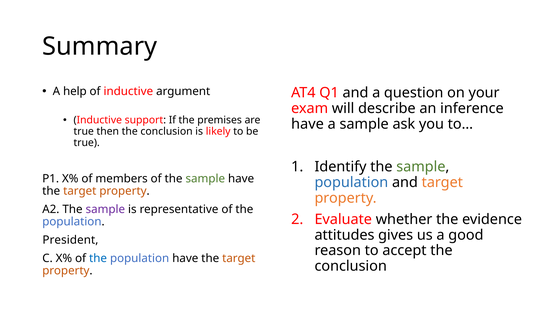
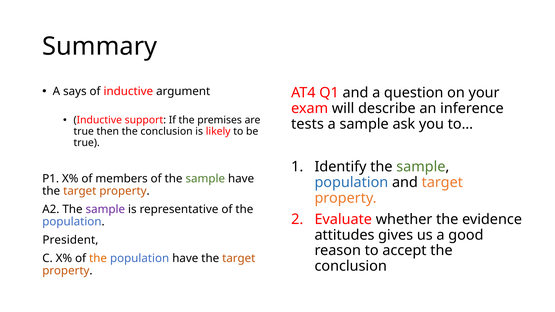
help: help -> says (75, 91)
have: have -> tests (307, 124)
the colour: blue -> orange (98, 258)
